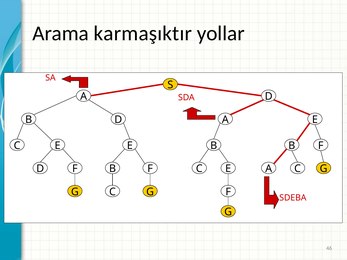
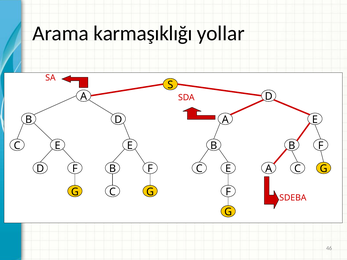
karmaşıktır: karmaşıktır -> karmaşıklığı (143, 33)
